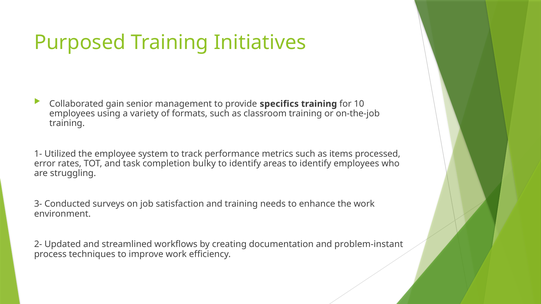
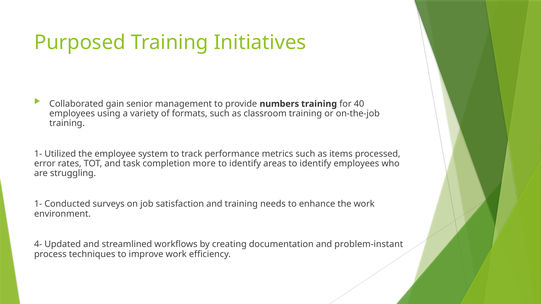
specifics: specifics -> numbers (279, 104)
10: 10 -> 40 (359, 104)
bulky: bulky -> more (204, 164)
3-: 3- -> 1- (38, 204)
2-: 2- -> 4- (38, 245)
